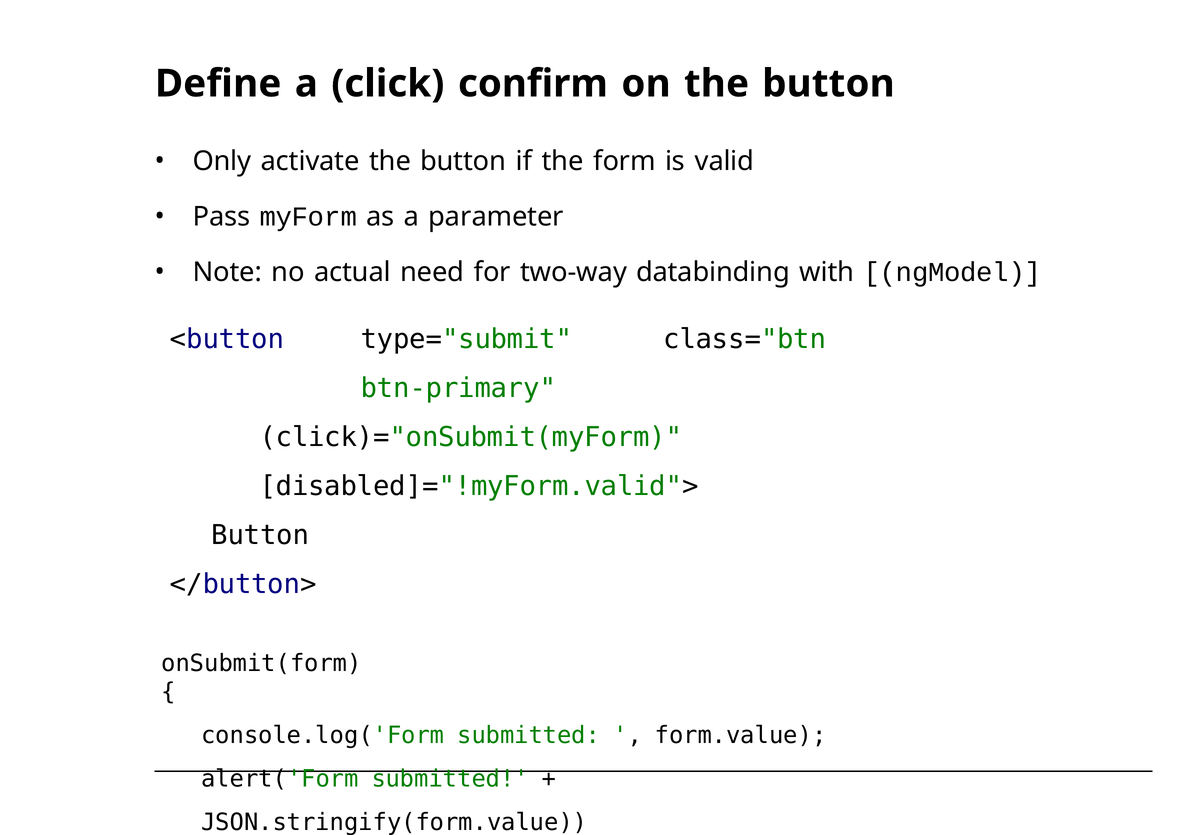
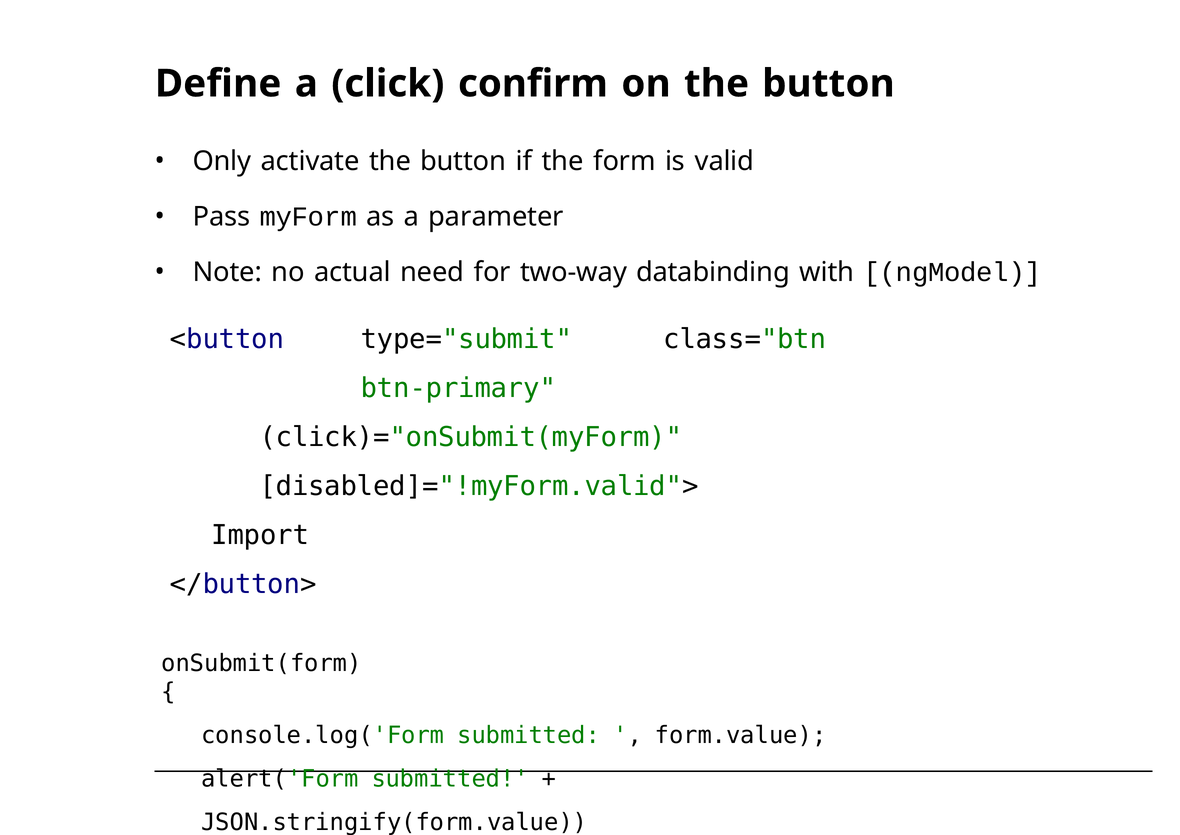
Button: Button -> Import (260, 535)
